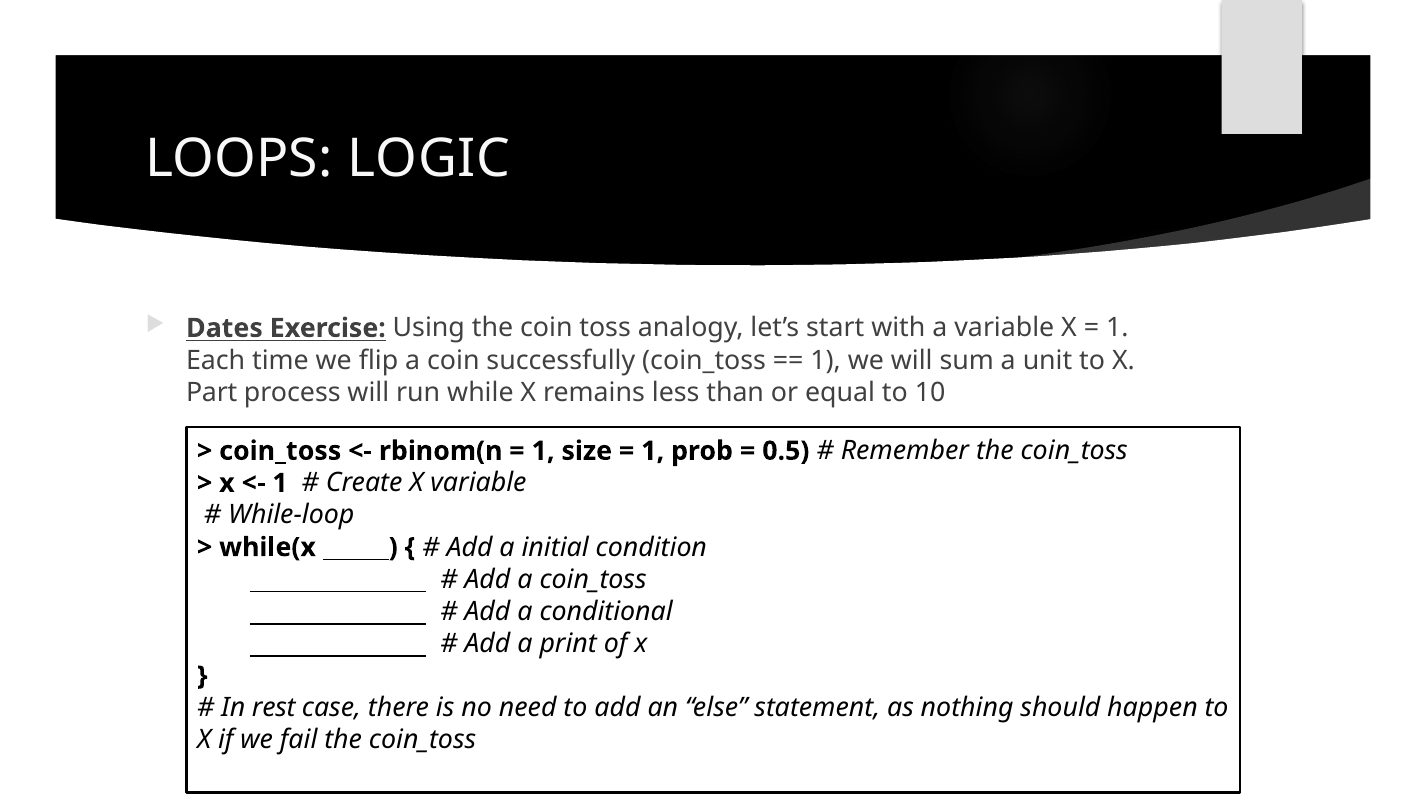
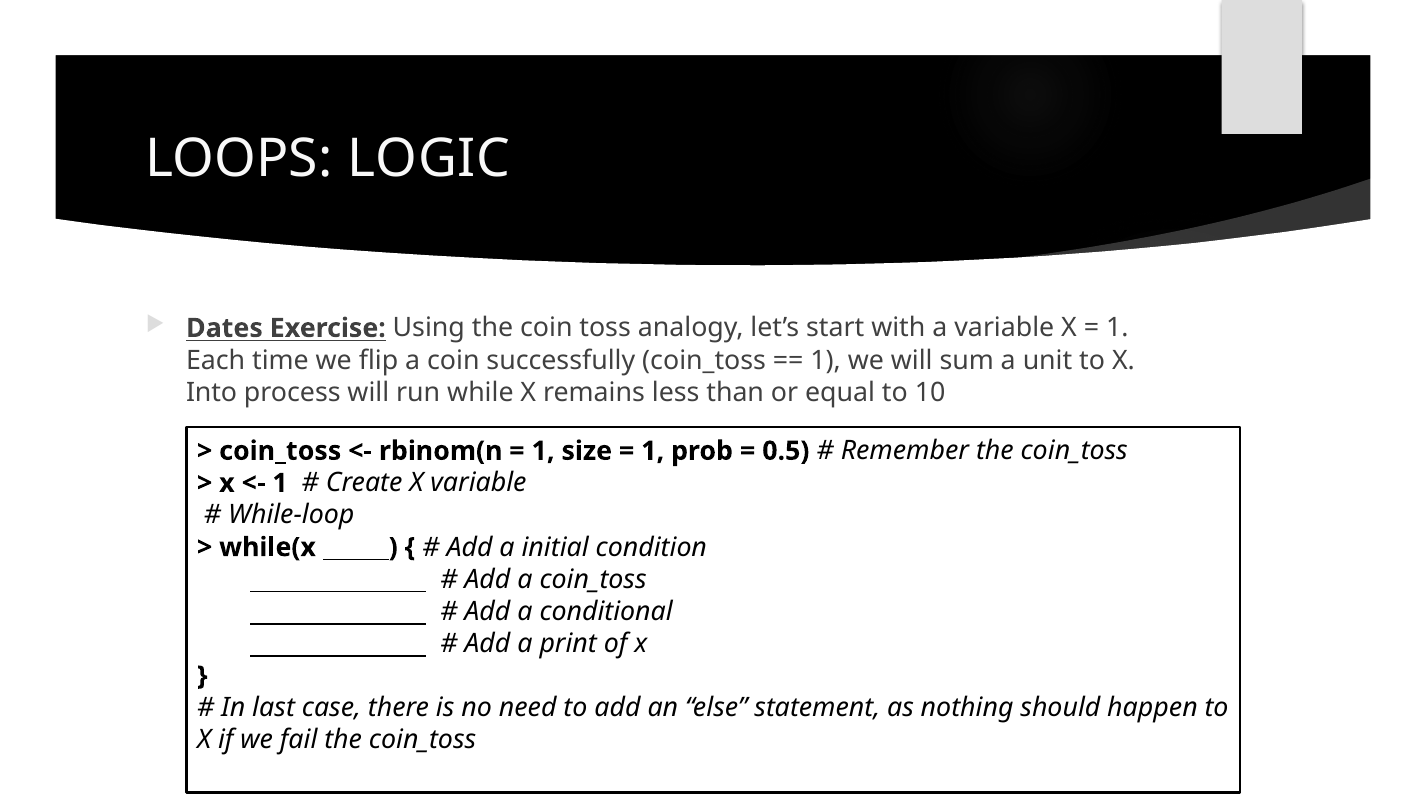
Part: Part -> Into (212, 392)
rest: rest -> last (274, 708)
